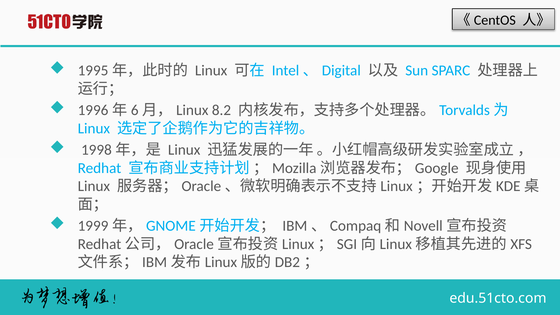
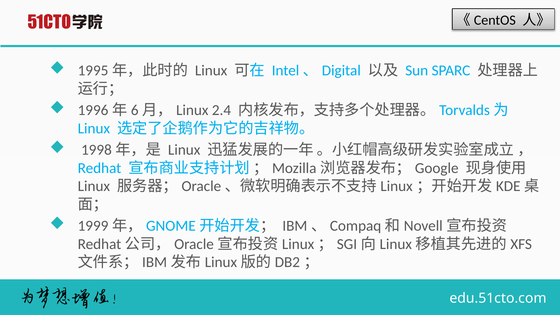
8.2: 8.2 -> 2.4 (221, 110)
